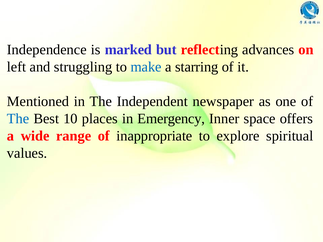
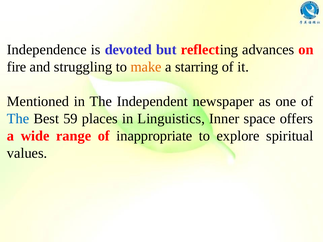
marked: marked -> devoted (128, 50)
left: left -> fire (17, 67)
make colour: blue -> orange (146, 67)
10: 10 -> 59 (70, 119)
Emergency: Emergency -> Linguistics (171, 119)
